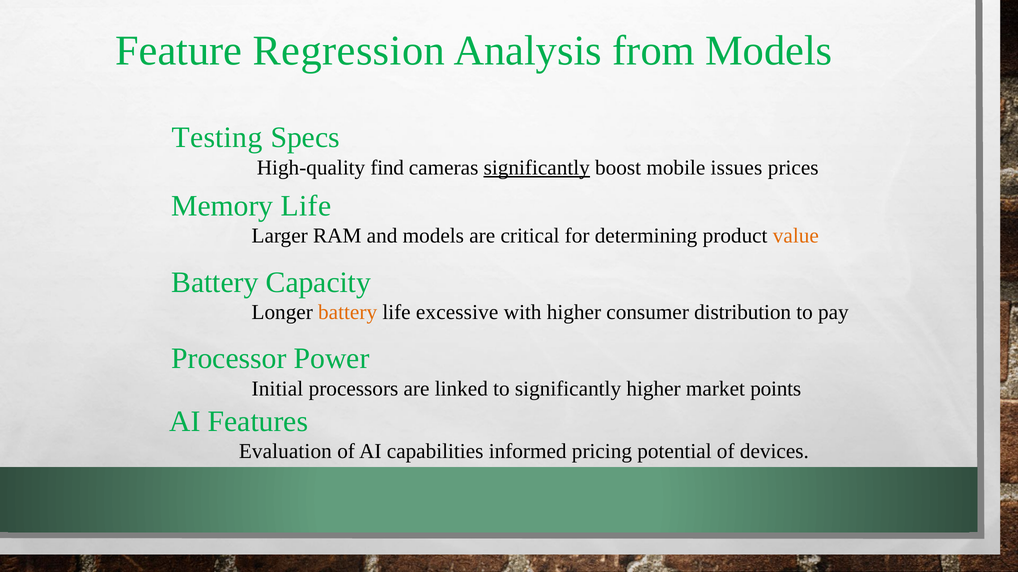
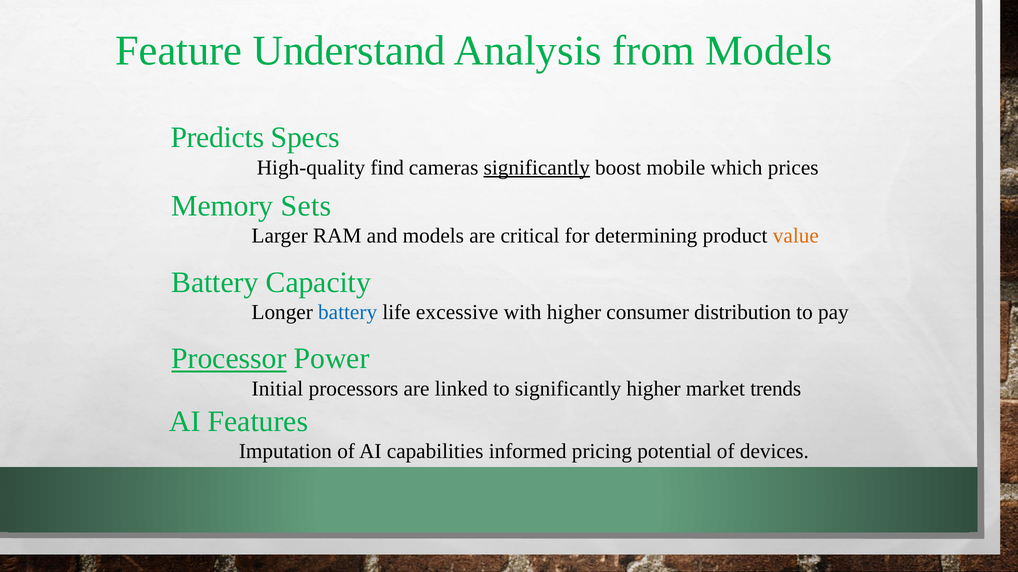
Regression: Regression -> Understand (349, 51)
Testing: Testing -> Predicts (217, 138)
issues: issues -> which (737, 168)
Memory Life: Life -> Sets (306, 206)
battery colour: orange -> blue (348, 312)
Processor underline: none -> present (229, 359)
points: points -> trends (776, 389)
Evaluation: Evaluation -> Imputation (285, 452)
